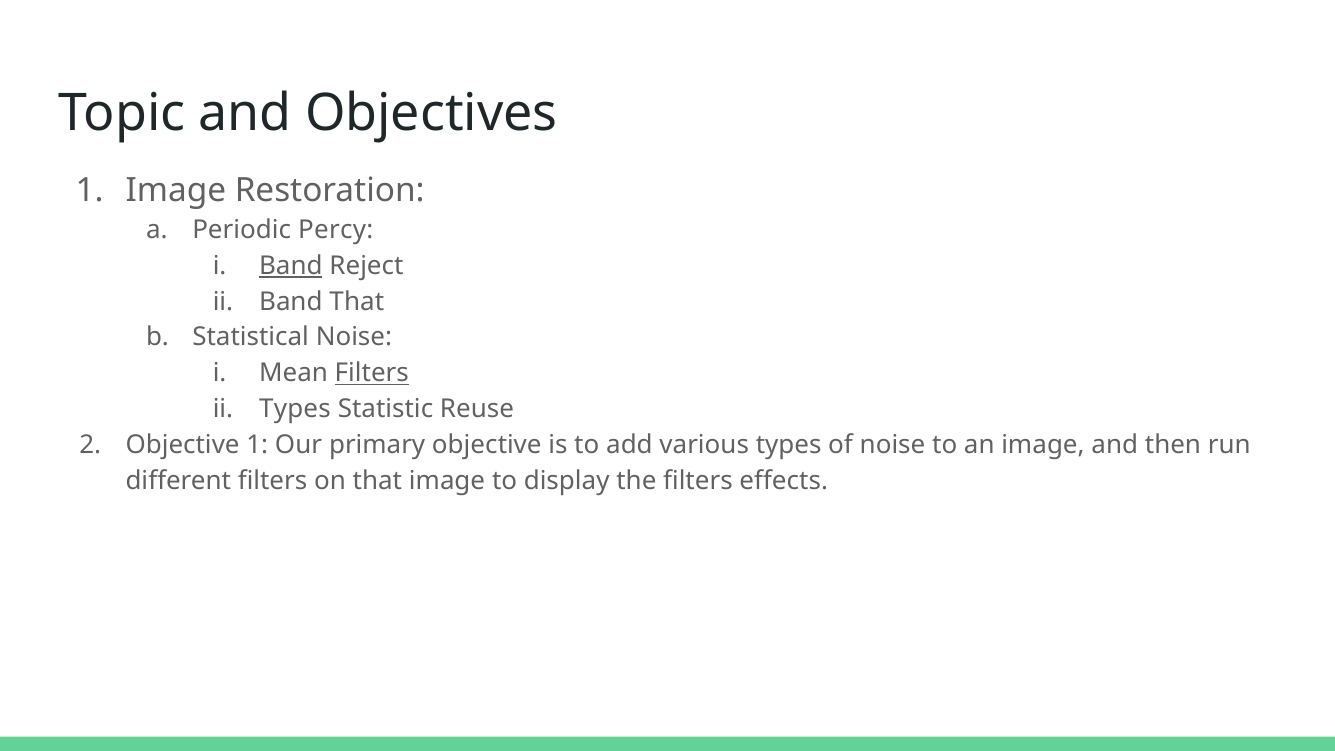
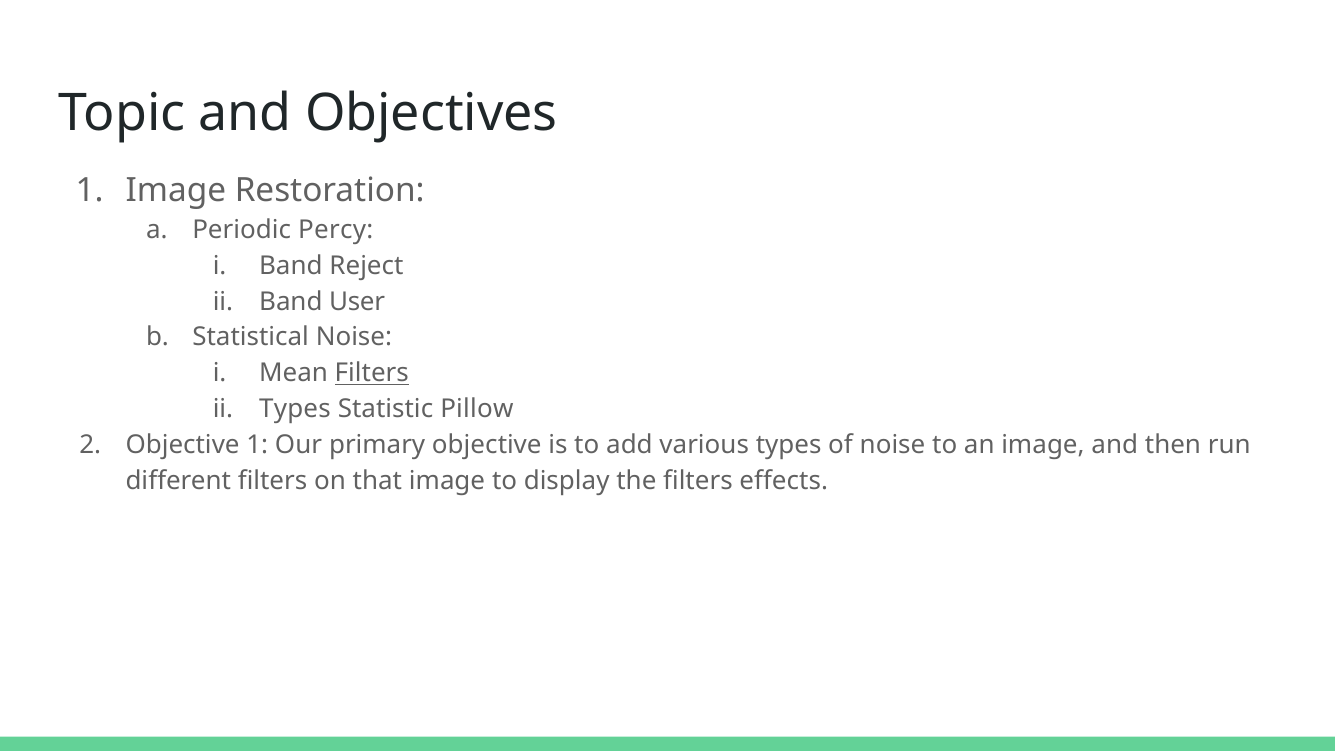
Band underline: present -> none (291, 266)
Band That: That -> User (357, 302)
Reuse: Reuse -> Pillow (477, 409)
